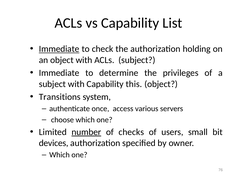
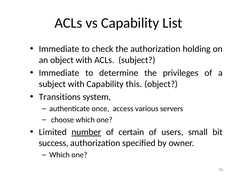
Immediate underline: present -> none (59, 49)
checks: checks -> certain (131, 132)
devices: devices -> success (54, 143)
